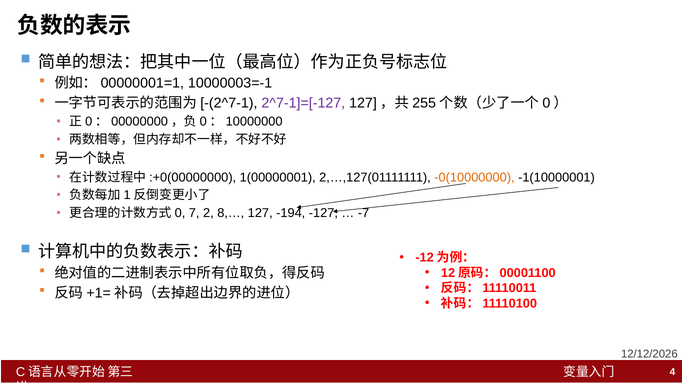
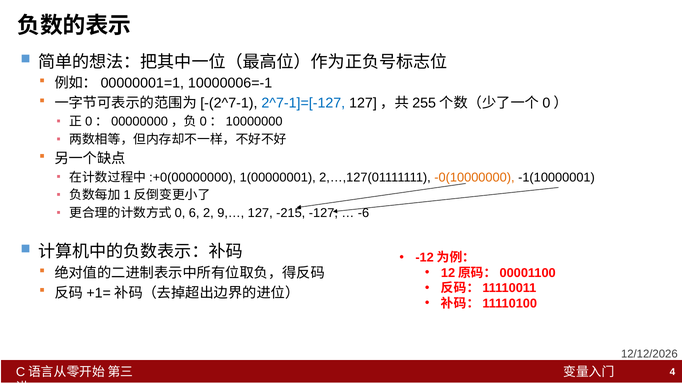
10000003=-1: 10000003=-1 -> 10000006=-1 (230, 83)
2^7-1]=[-127 colour: purple -> blue (303, 103)
7: 7 -> 6 (194, 213)
8,…: 8,… -> 9,… (231, 213)
-194: -194 -> -215 (291, 213)
-7: -7 -> -6 (364, 213)
